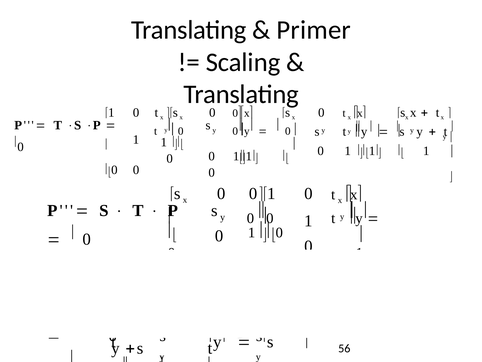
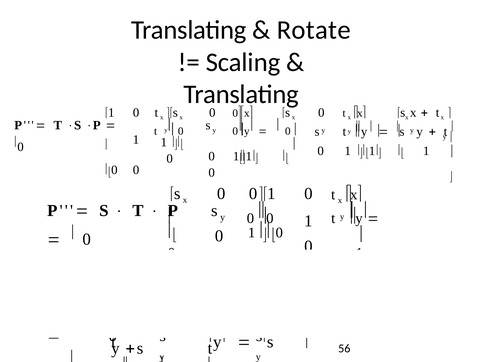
Primer: Primer -> Rotate (314, 30)
